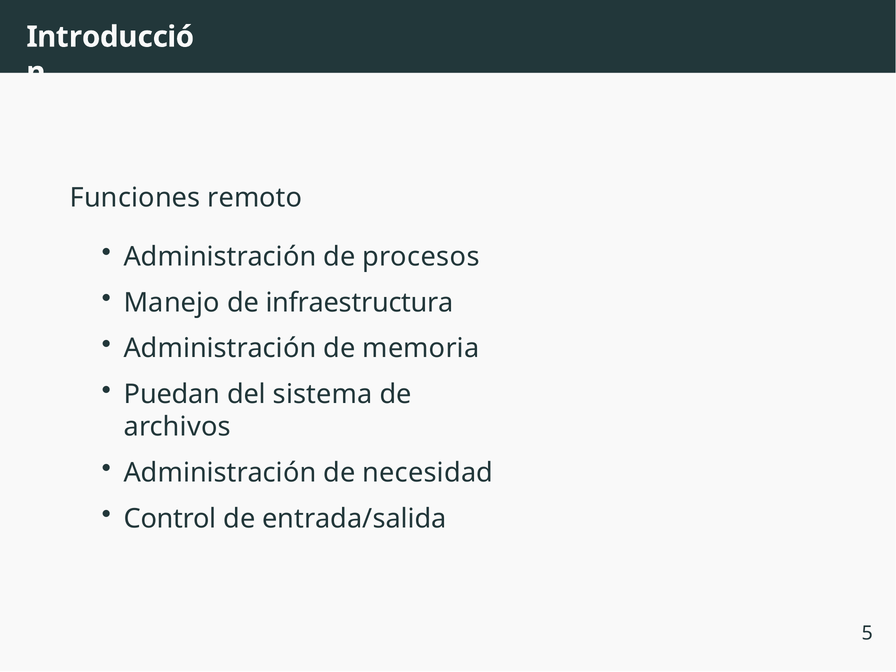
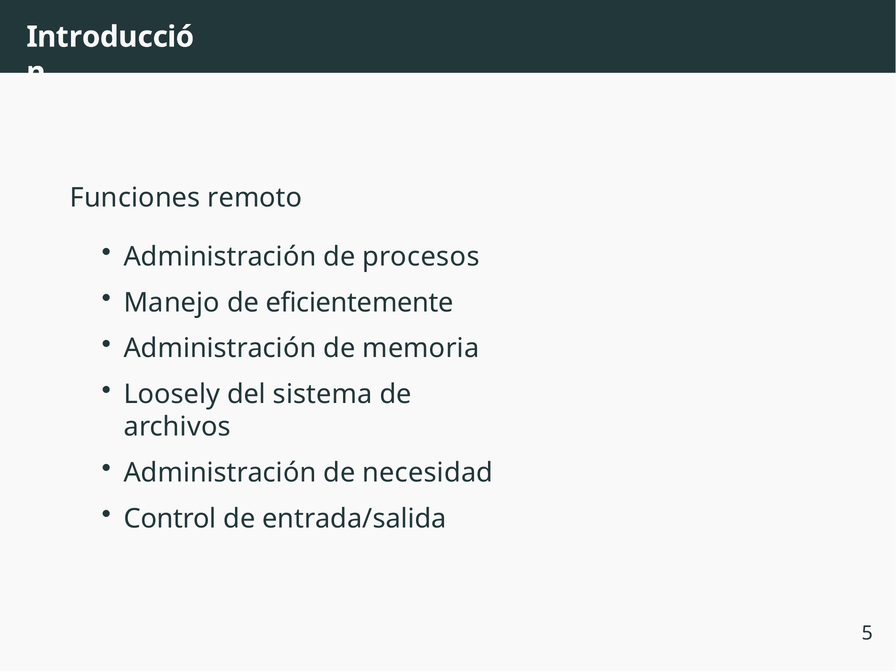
infraestructura: infraestructura -> eficientemente (360, 303)
Puedan: Puedan -> Loosely (172, 395)
